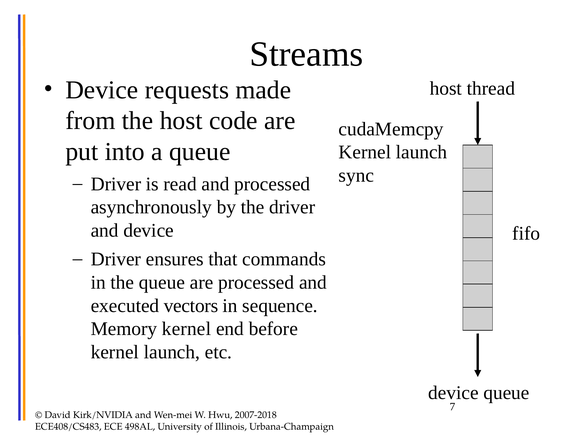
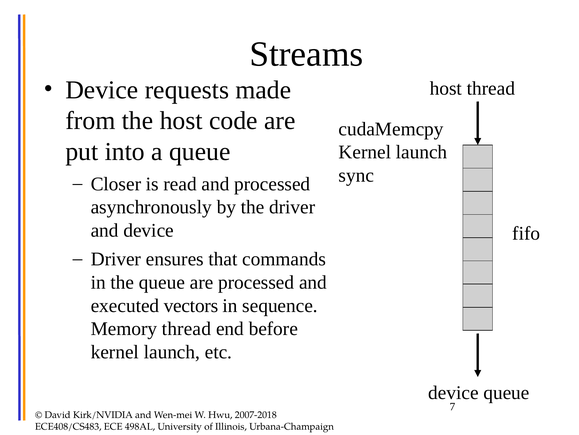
Driver: Driver -> Closer (116, 184)
Memory kernel: kernel -> thread (186, 328)
